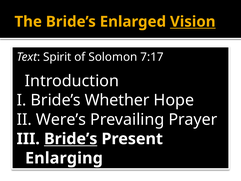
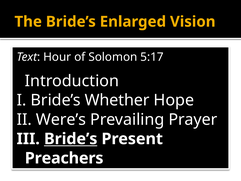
Vision underline: present -> none (193, 22)
Spirit: Spirit -> Hour (57, 57)
7:17: 7:17 -> 5:17 (152, 57)
Enlarging: Enlarging -> Preachers (64, 158)
